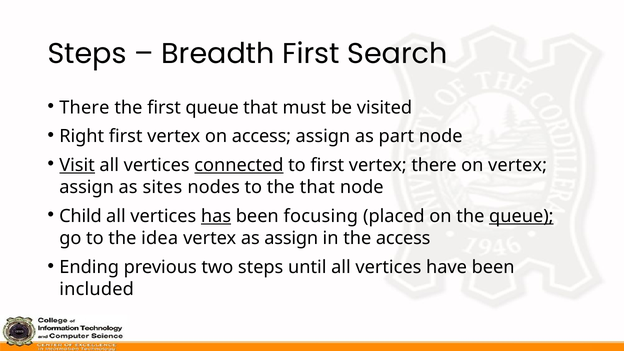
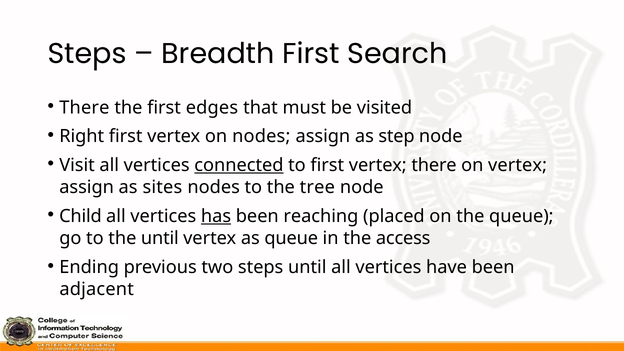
first queue: queue -> edges (212, 108)
on access: access -> nodes (261, 136)
part: part -> step (396, 136)
Visit underline: present -> none (77, 165)
the that: that -> tree (317, 187)
focusing: focusing -> reaching (321, 216)
queue underline: present -> none (521, 216)
the idea: idea -> until (160, 238)
as assign: assign -> queue (291, 238)
included: included -> adjacent (97, 289)
